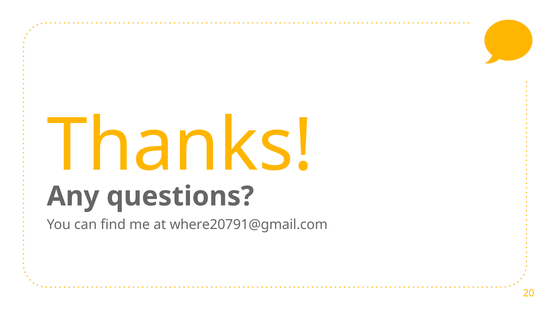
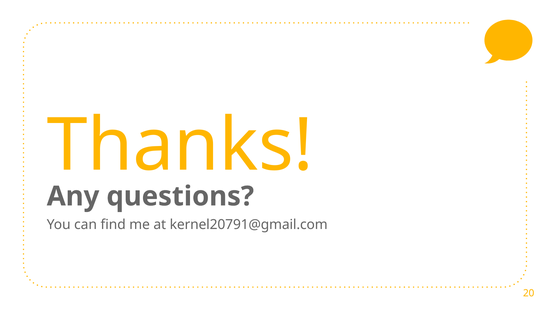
where20791@gmail.com: where20791@gmail.com -> kernel20791@gmail.com (249, 224)
